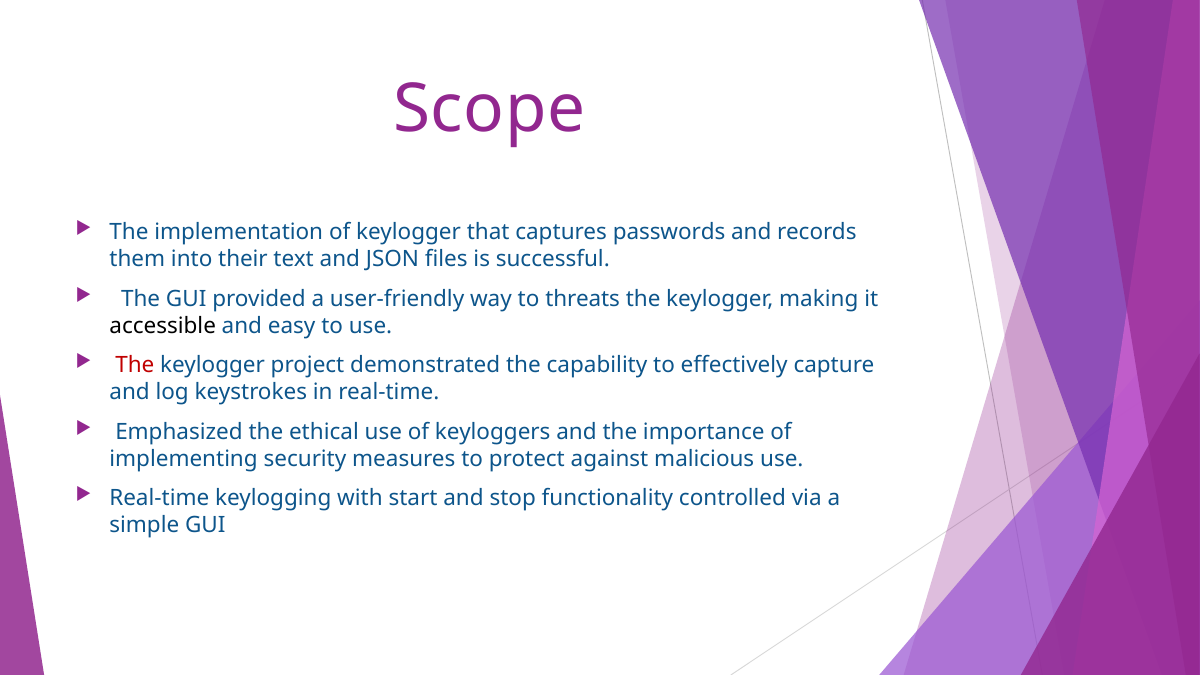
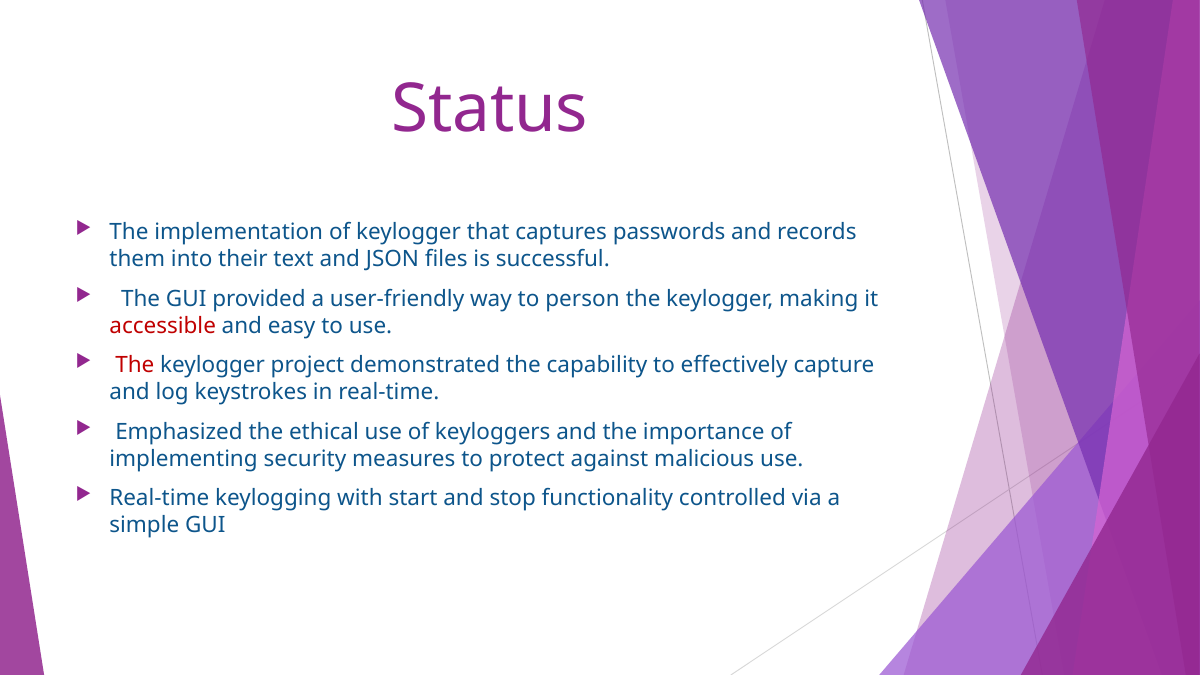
Scope: Scope -> Status (490, 110)
threats: threats -> person (583, 299)
accessible colour: black -> red (163, 326)
